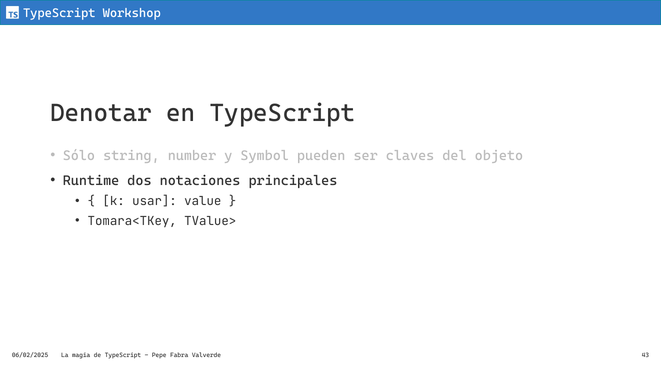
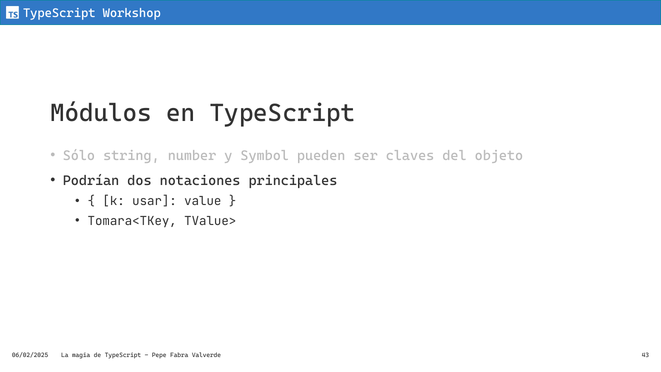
Denotar: Denotar -> Módulos (101, 113)
Runtime: Runtime -> Podrían (91, 181)
